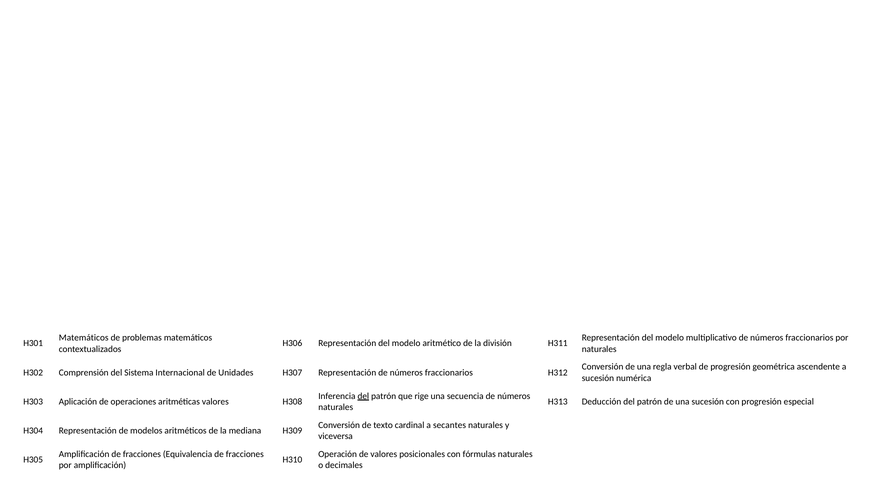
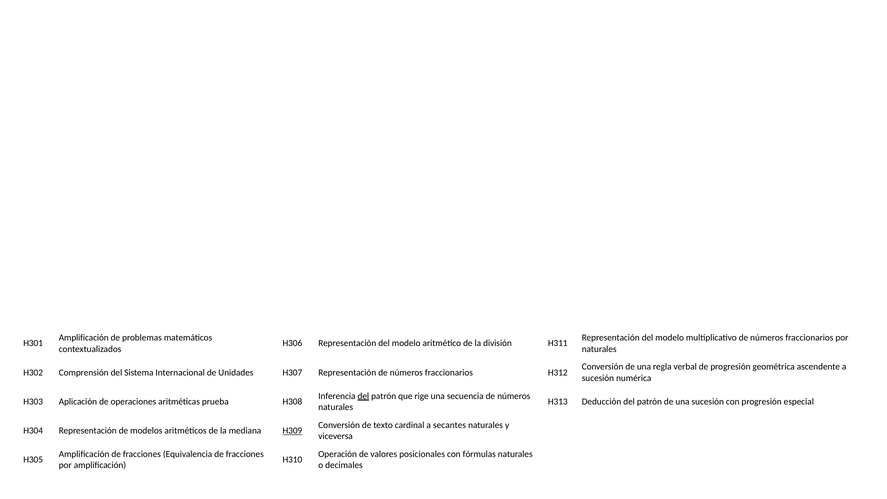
Matemáticos: Matemáticos -> Amplificación (84, 338)
aritméticas valores: valores -> prueba (215, 402)
H309 underline: none -> present (292, 431)
